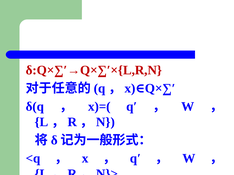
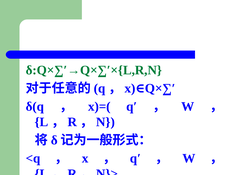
δ:Q×∑′→Q×∑′×{L,R,N colour: red -> green (94, 70)
